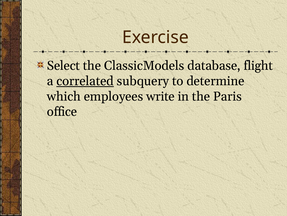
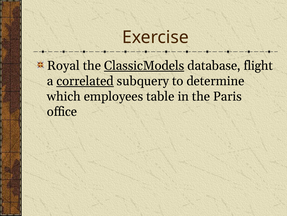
Select: Select -> Royal (63, 65)
ClassicModels underline: none -> present (144, 65)
write: write -> table (160, 96)
